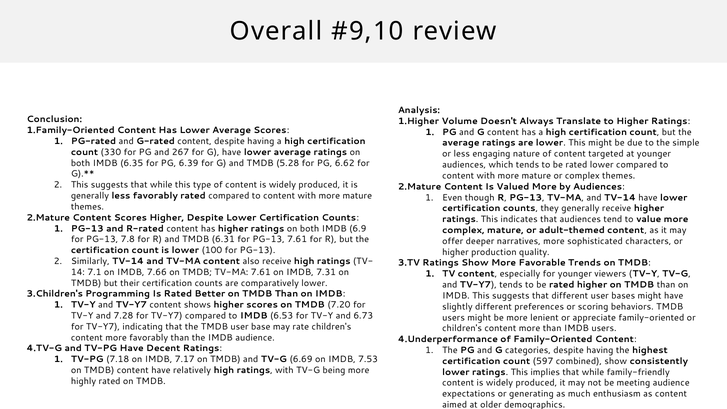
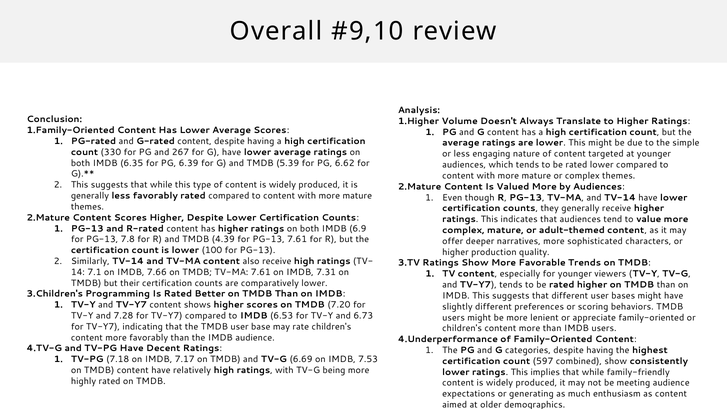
5.28: 5.28 -> 5.39 (288, 163)
6.31: 6.31 -> 4.39 (223, 239)
